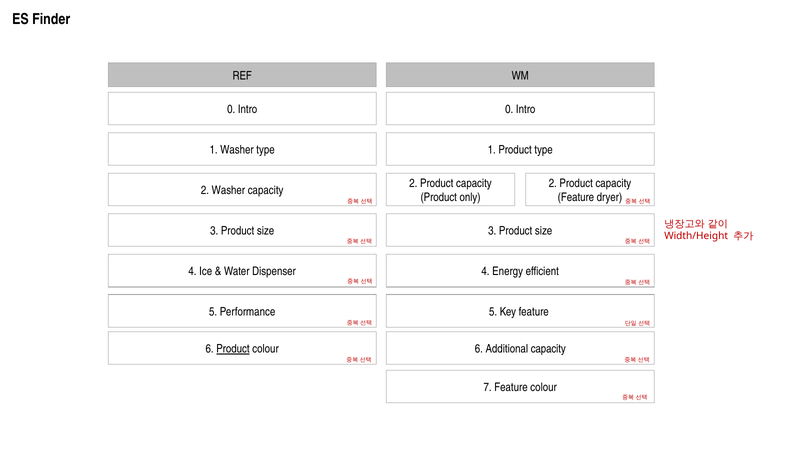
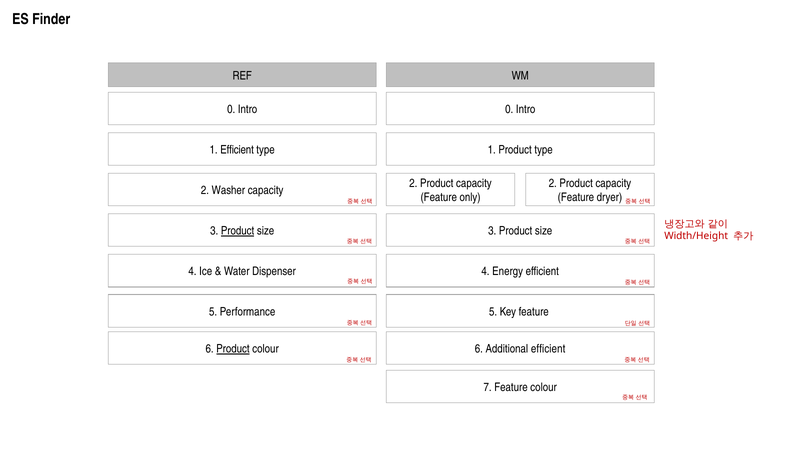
1 Washer: Washer -> Efficient (237, 150)
Product: Product -> Feature (439, 198)
Product underline: none -> present (238, 231)
Additional capacity: capacity -> efficient (548, 349)
